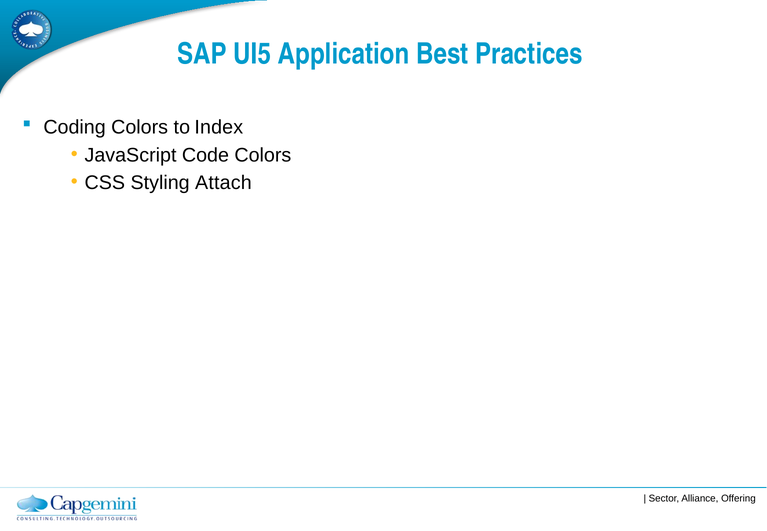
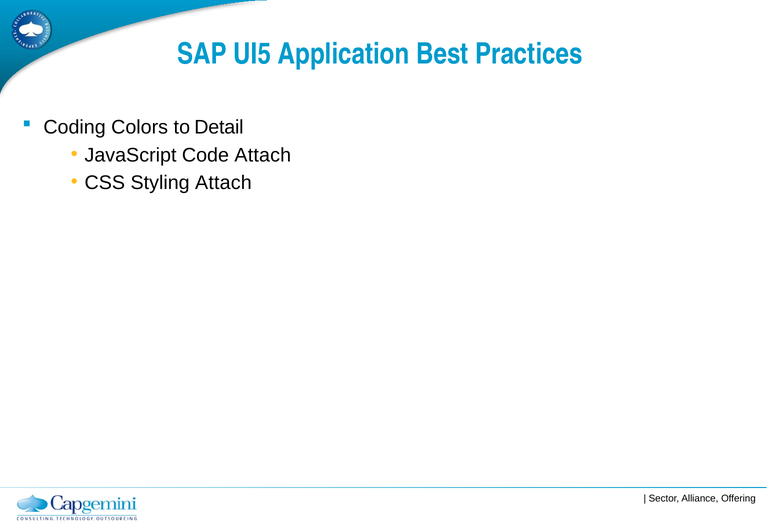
Index: Index -> Detail (219, 127)
Code Colors: Colors -> Attach (263, 155)
